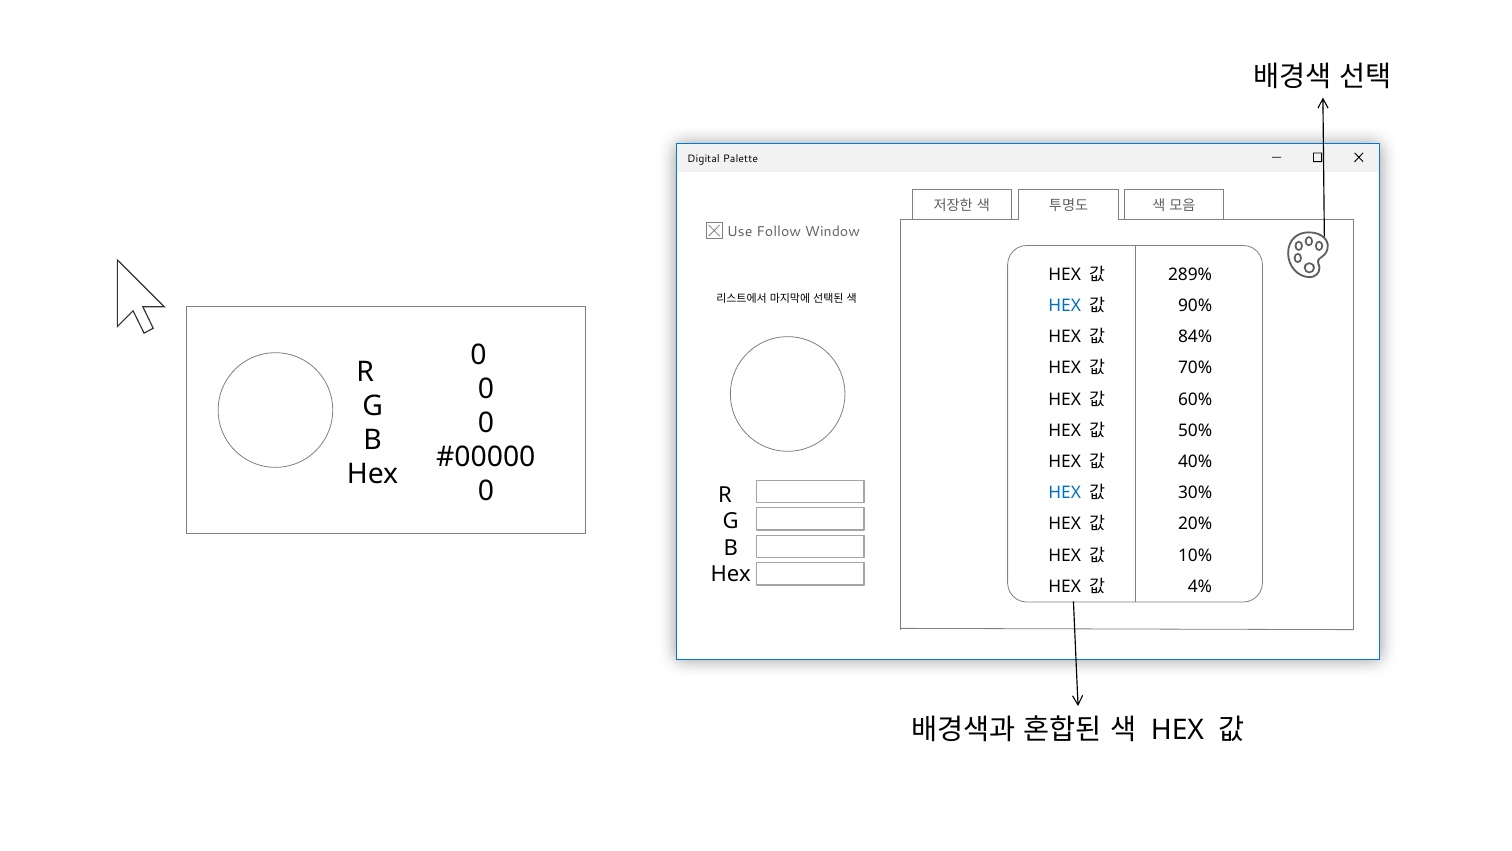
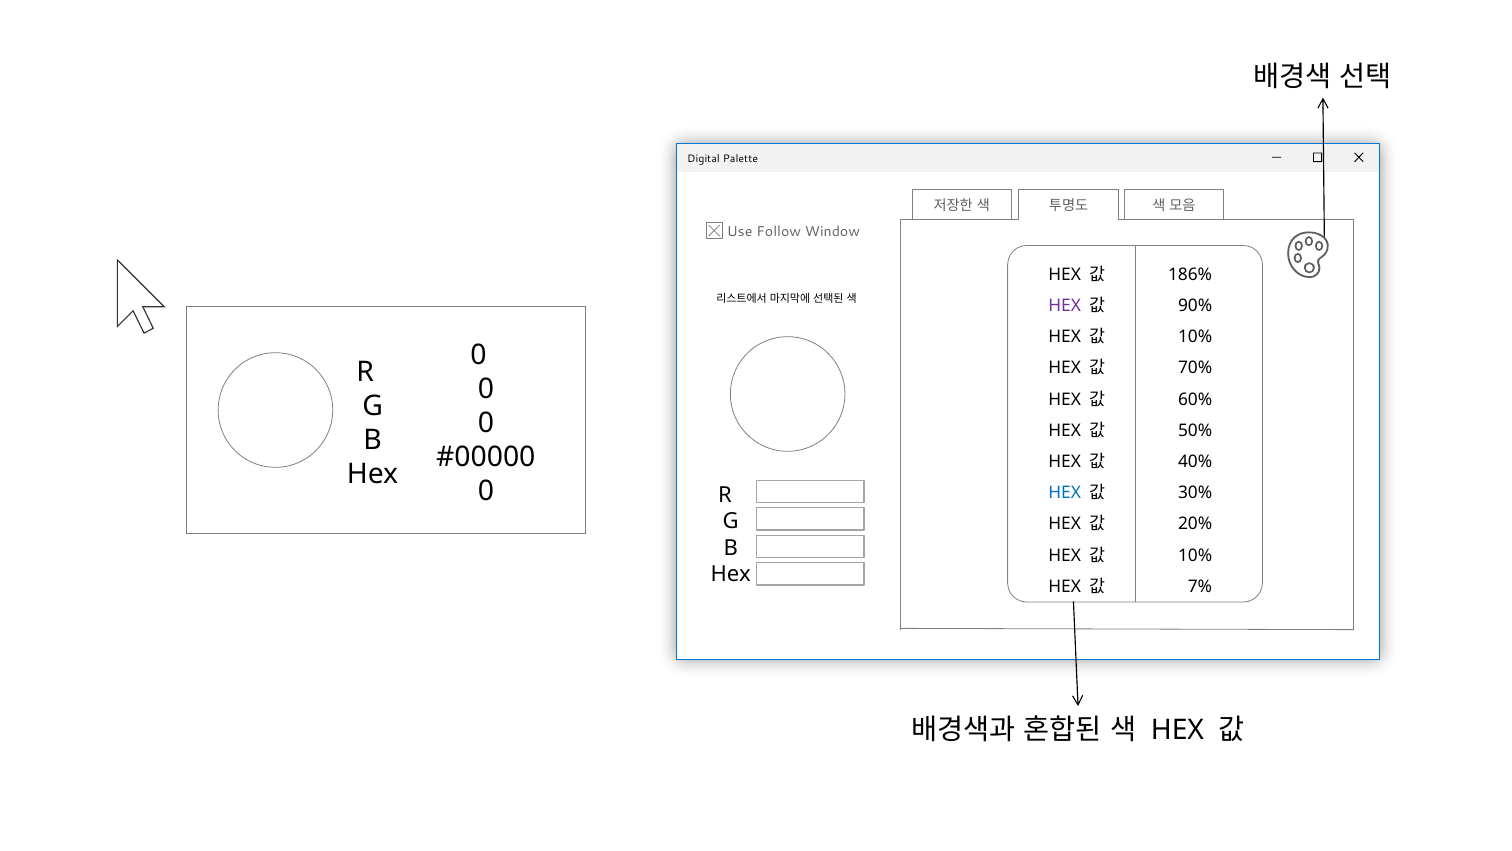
289%: 289% -> 186% (1190, 274)
HEX colour: blue -> purple (1065, 306)
84%: 84% -> 10% (1195, 337)
4%: 4% -> 7% (1200, 586)
